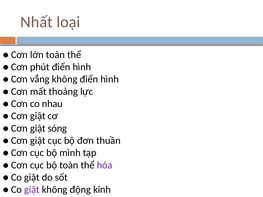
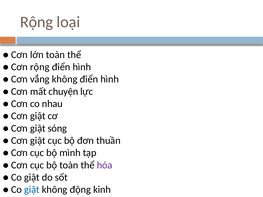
Nhất: Nhất -> Rộng (37, 22)
Cơn phút: phút -> rộng (40, 67)
thoảng: thoảng -> chuyện (63, 92)
giật colour: purple -> blue (32, 190)
